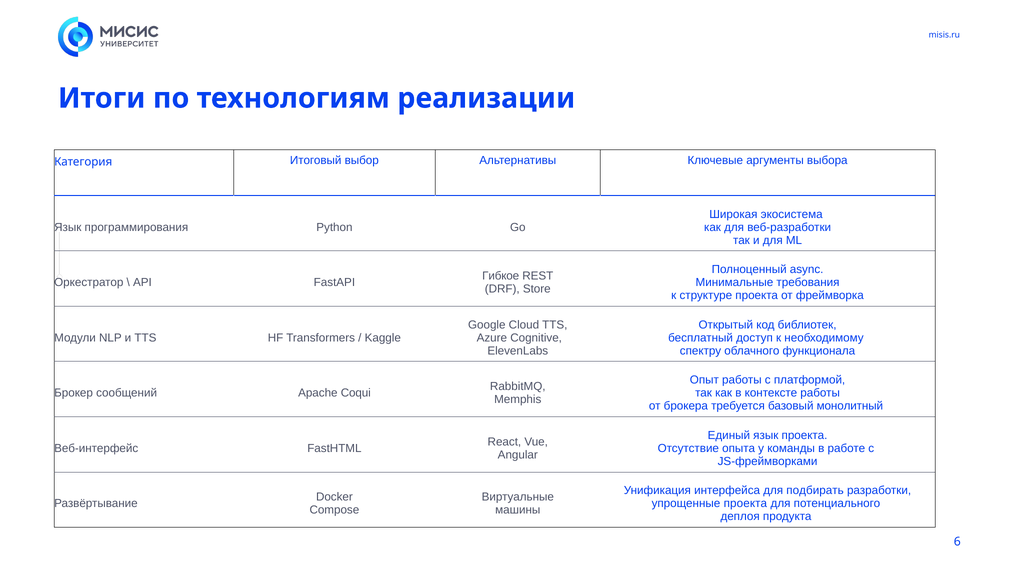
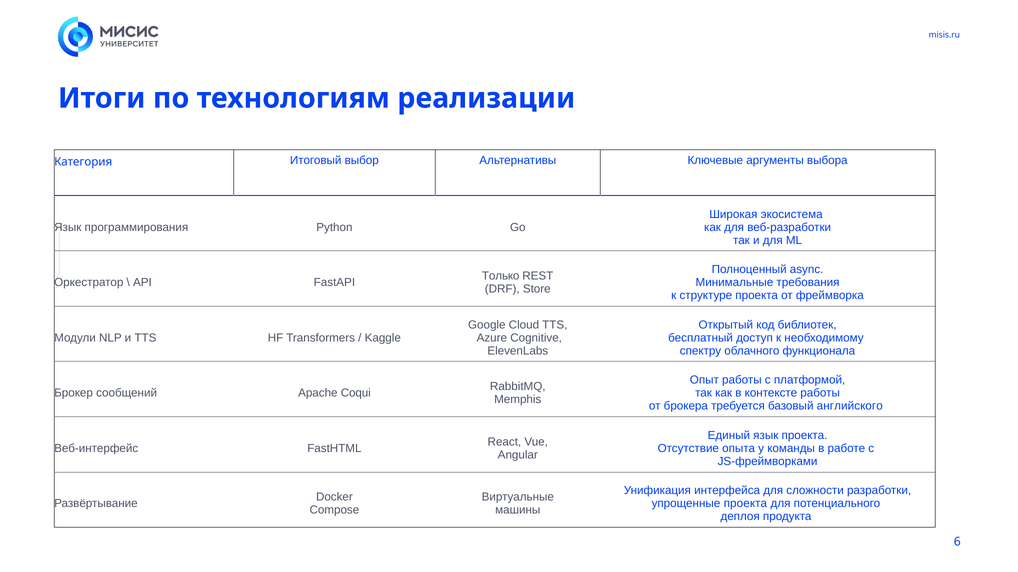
Гибкое: Гибкое -> Только (501, 276)
монолитный: монолитный -> английского (850, 407)
подбирать: подбирать -> сложности (815, 491)
